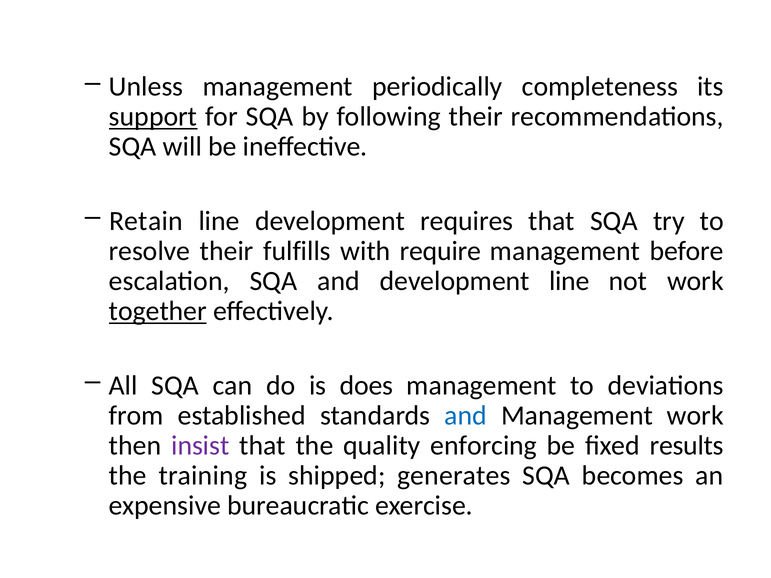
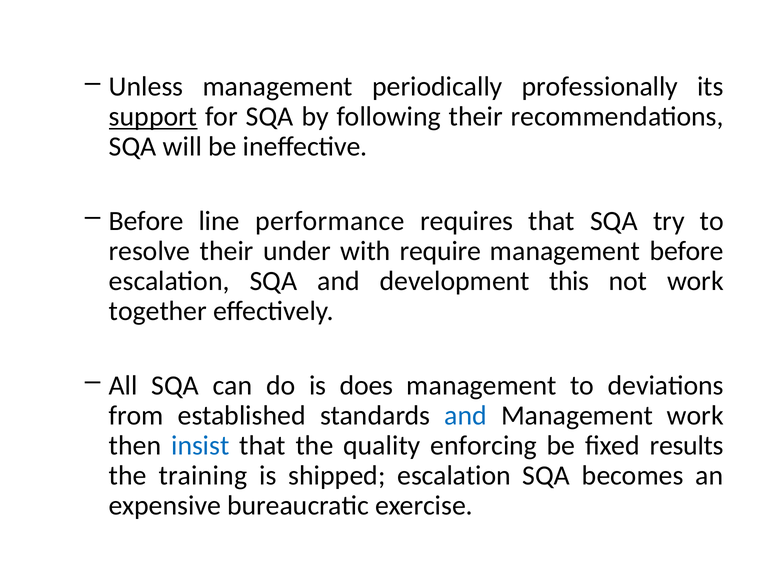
completeness: completeness -> professionally (600, 87)
Retain: Retain -> Before (146, 221)
line development: development -> performance (330, 221)
fulfills: fulfills -> under (297, 251)
development line: line -> this (569, 281)
together underline: present -> none (158, 311)
insist colour: purple -> blue (200, 446)
shipped generates: generates -> escalation (454, 476)
